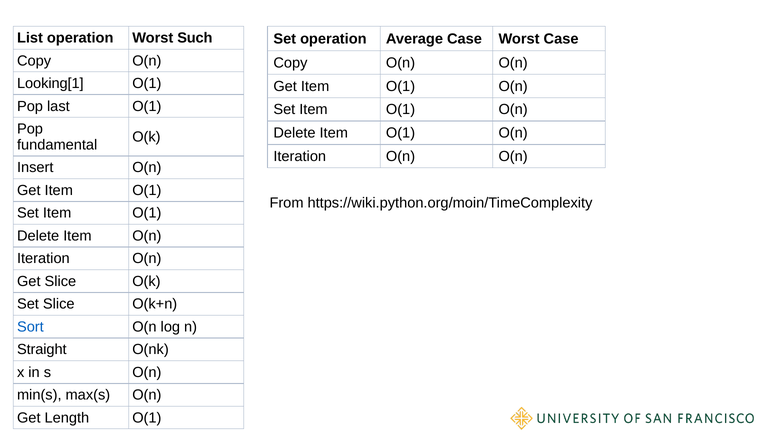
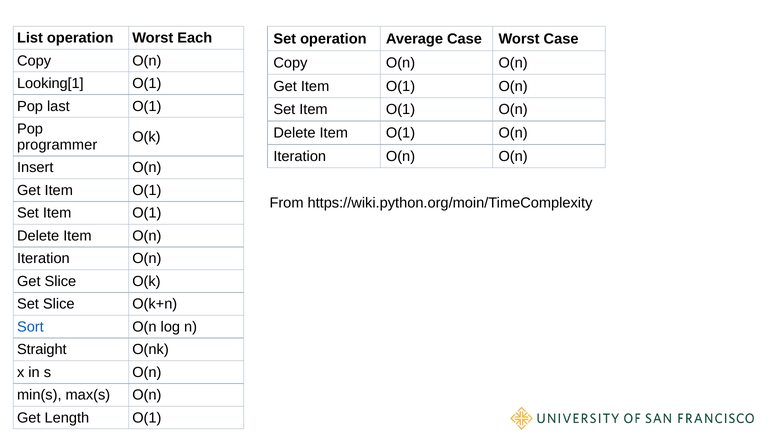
Such: Such -> Each (195, 38)
fundamental: fundamental -> programmer (57, 145)
